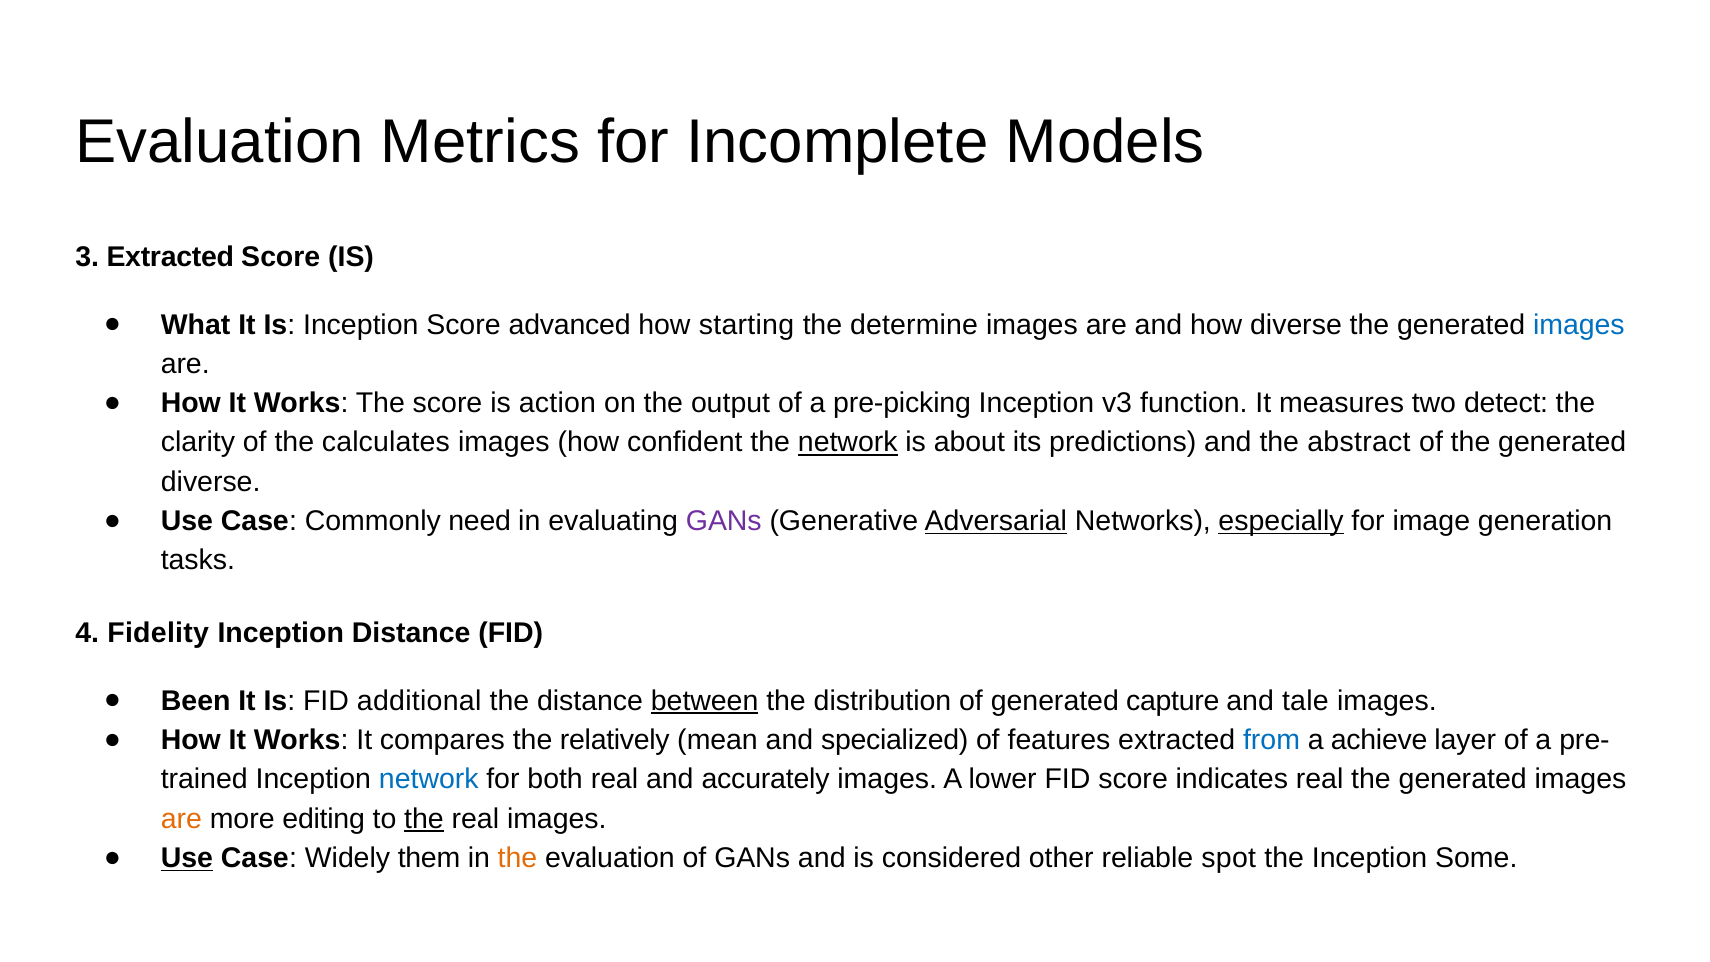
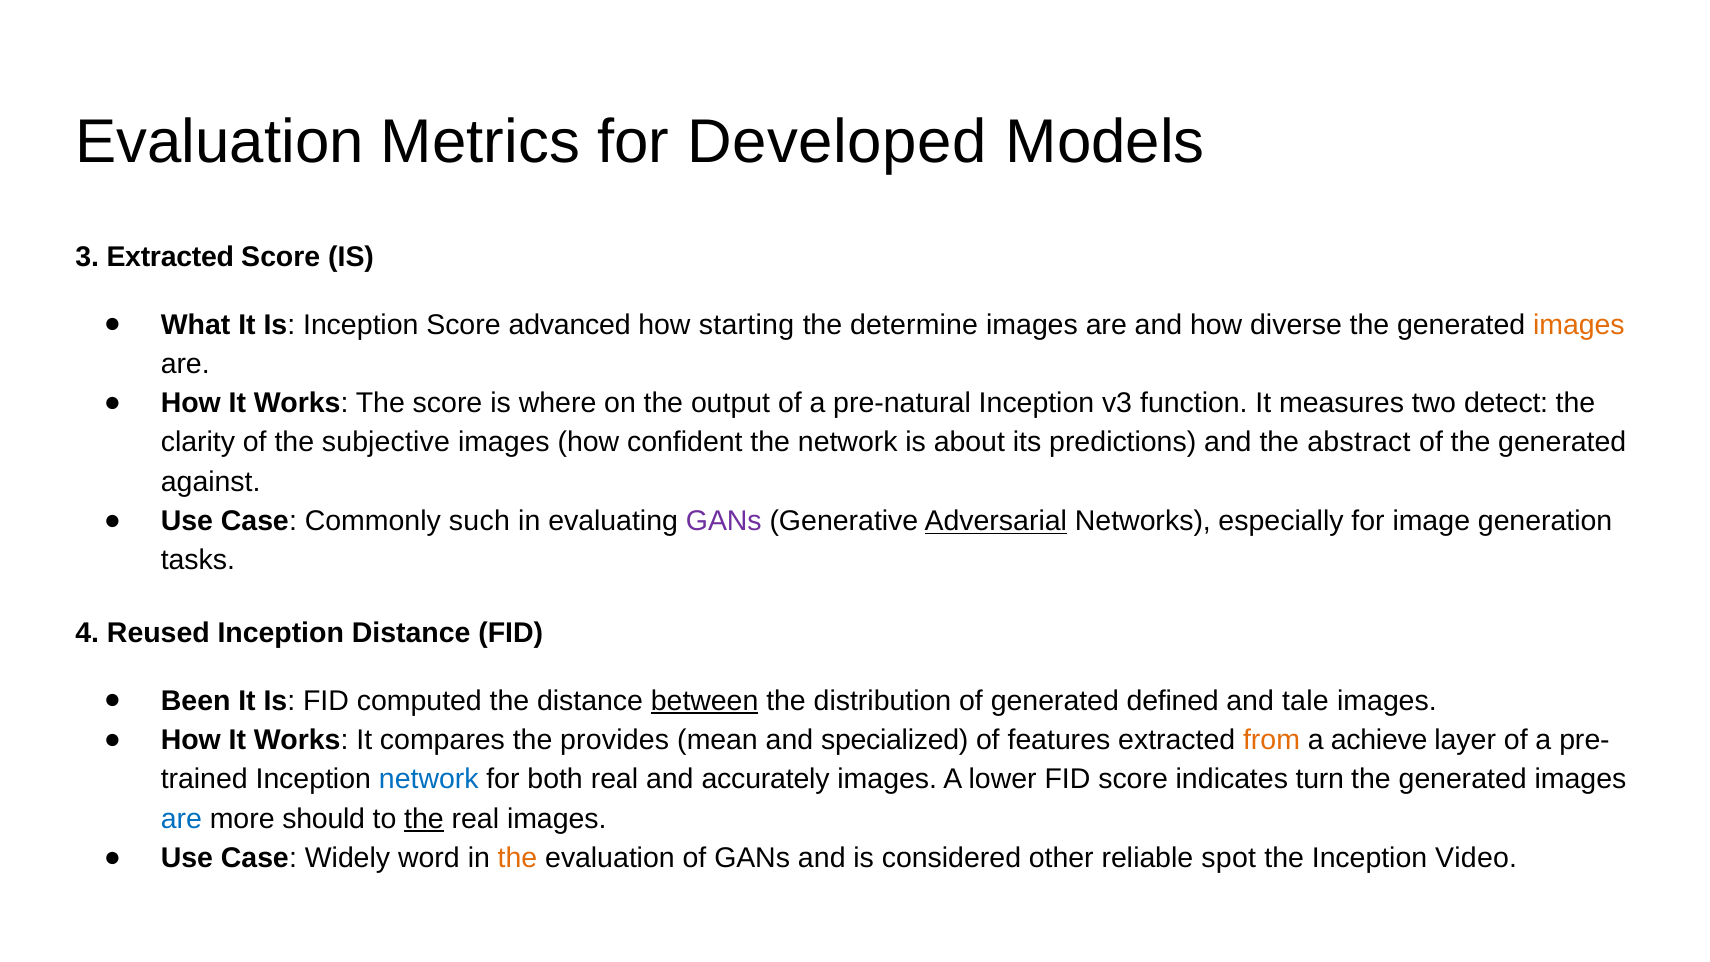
Incomplete: Incomplete -> Developed (837, 142)
images colour: blue -> orange (1579, 325)
action: action -> where (558, 403)
pre-picking: pre-picking -> pre-natural (902, 403)
calculates: calculates -> subjective (386, 443)
network underline: present -> none (848, 443)
diverse: diverse -> against (211, 482)
need: need -> such (479, 521)
especially underline: present -> none (1281, 521)
Fidelity: Fidelity -> Reused (158, 633)
additional: additional -> computed (419, 701)
capture: capture -> defined (1173, 701)
relatively: relatively -> provides (615, 740)
from colour: blue -> orange (1272, 740)
indicates real: real -> turn (1320, 779)
are colour: orange -> blue (181, 819)
editing: editing -> should (324, 819)
Use underline: present -> none (187, 858)
them: them -> word (429, 858)
Some: Some -> Video (1476, 858)
